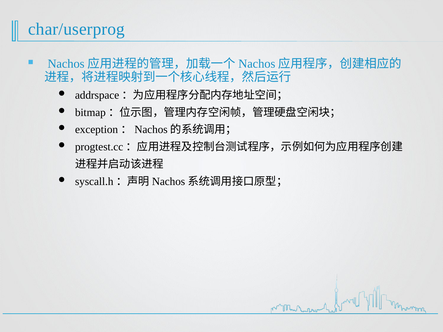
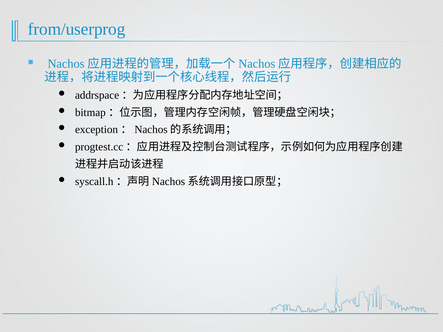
char/userprog: char/userprog -> from/userprog (77, 29)
